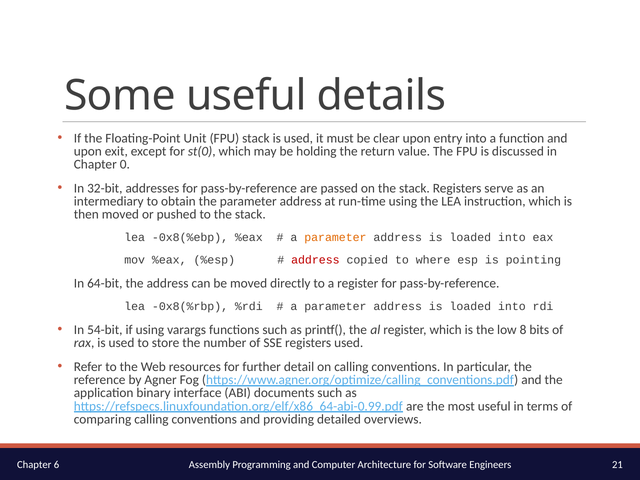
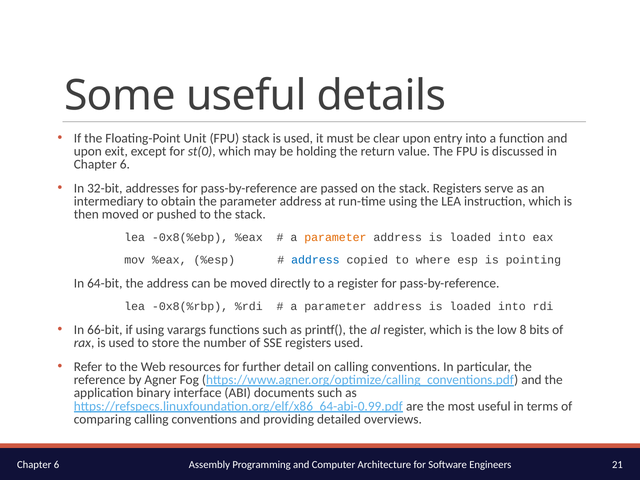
0: 0 -> 6 (125, 164)
address colour: red -> blue (315, 260)
54-bit: 54-bit -> 66-bit (105, 330)
